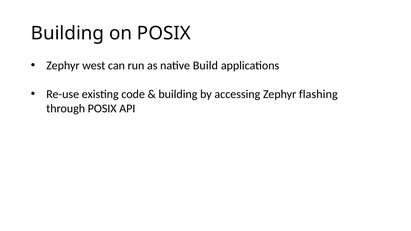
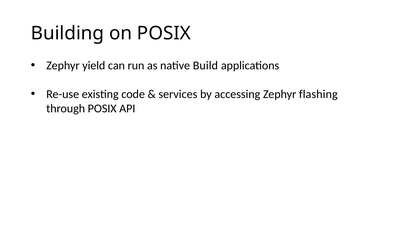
west: west -> yield (94, 66)
building: building -> services (178, 94)
